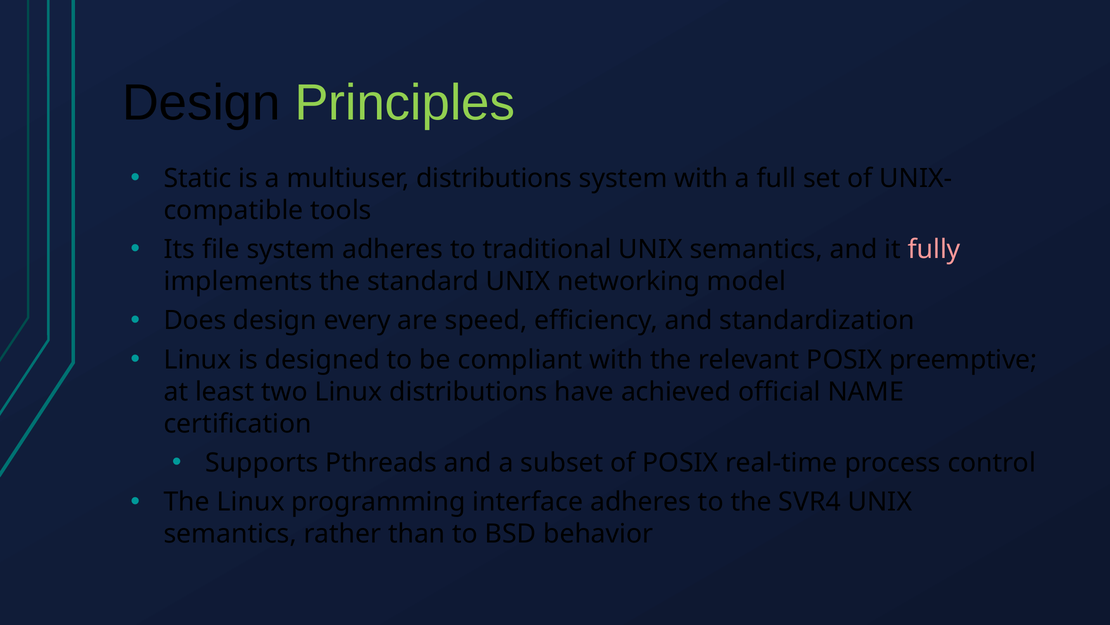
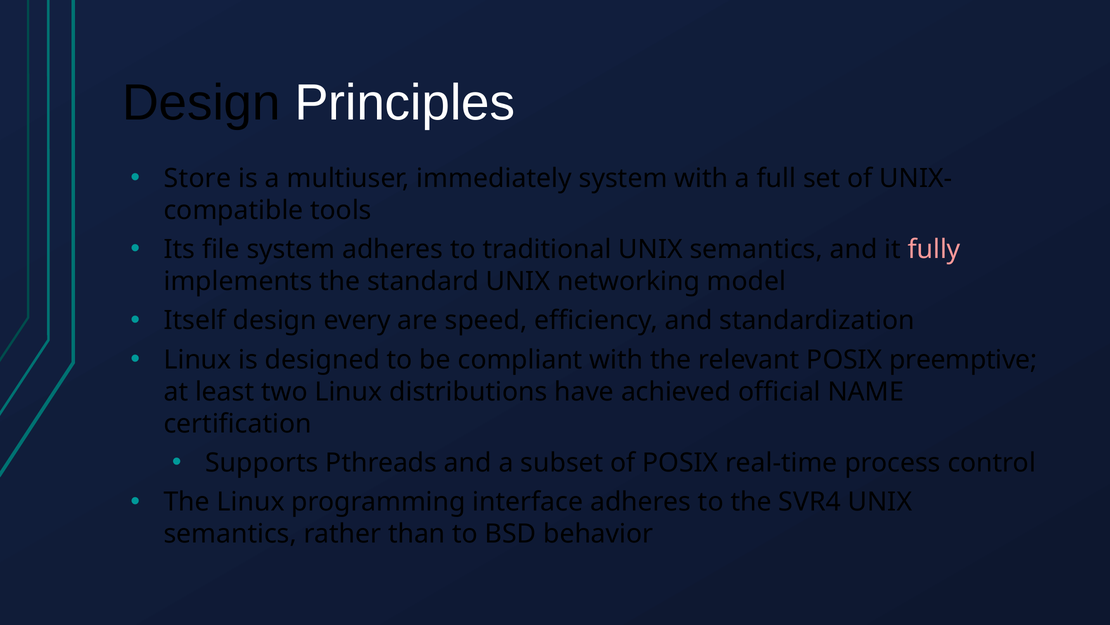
Principles colour: light green -> white (405, 103)
Static: Static -> Store (197, 178)
multiuser distributions: distributions -> immediately (494, 178)
Does: Does -> Itself (195, 320)
